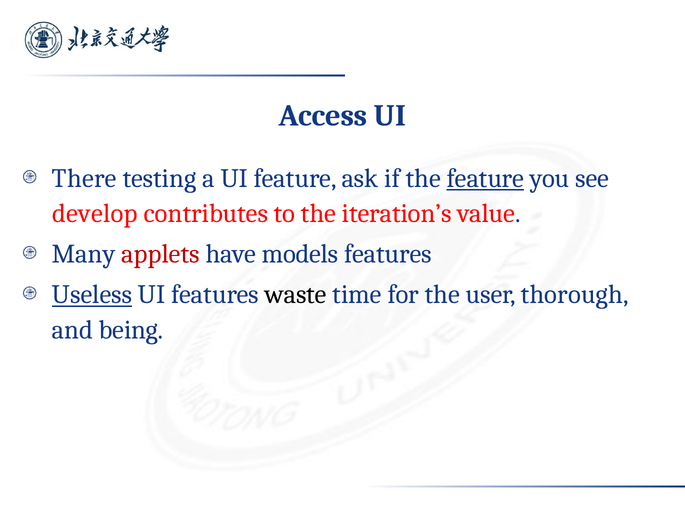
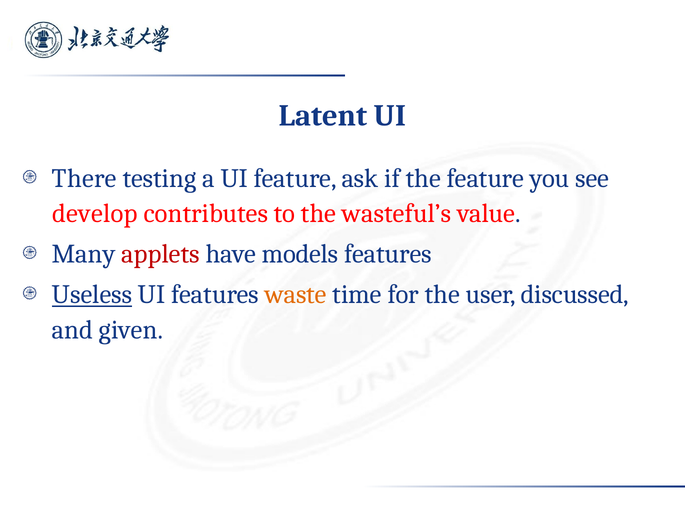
Access: Access -> Latent (323, 116)
feature underline: present -> none (485, 178)
iteration’s: iteration’s -> wasteful’s (397, 213)
waste colour: black -> orange (296, 294)
thorough: thorough -> discussed (575, 294)
being: being -> given (131, 330)
